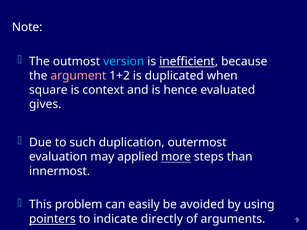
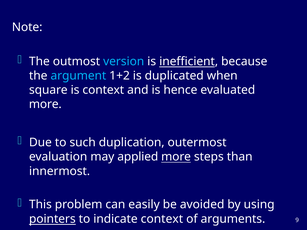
argument colour: pink -> light blue (78, 76)
gives: gives -> more (45, 104)
indicate directly: directly -> context (162, 219)
